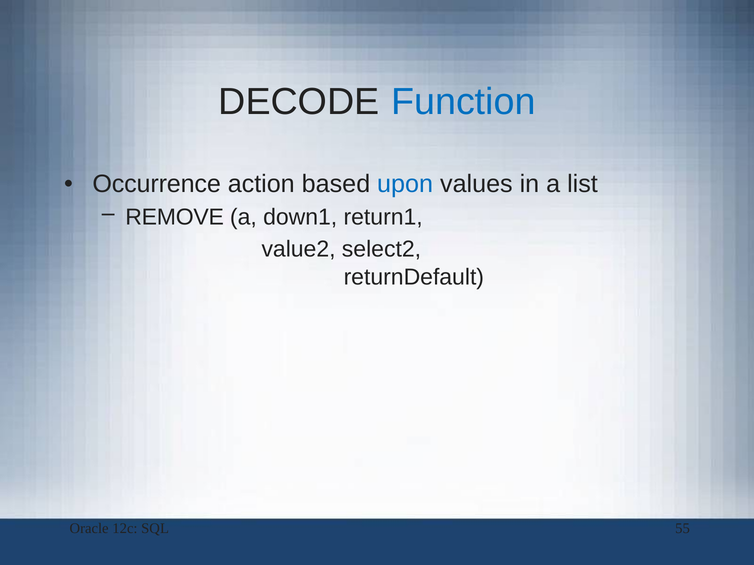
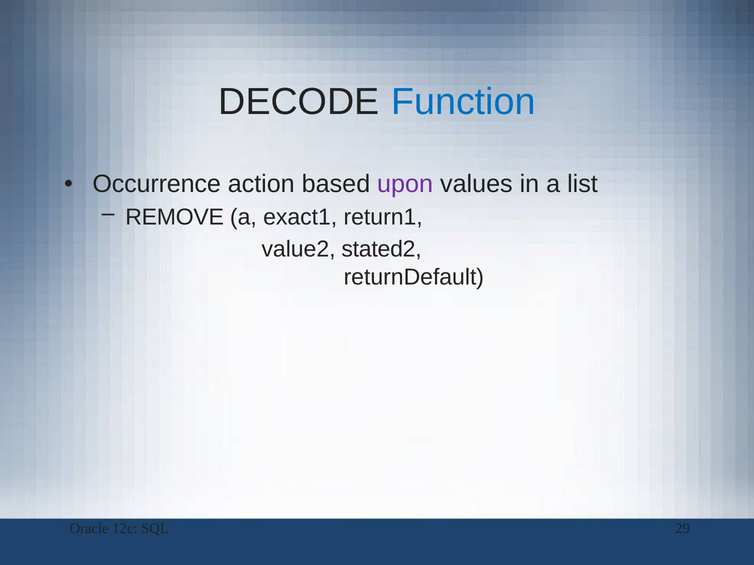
upon colour: blue -> purple (405, 184)
down1: down1 -> exact1 (300, 217)
select2: select2 -> stated2 (382, 250)
55: 55 -> 29 (683, 529)
